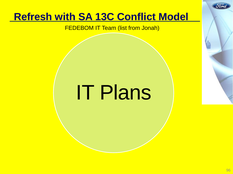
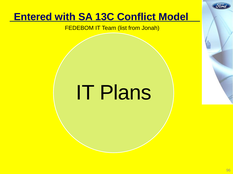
Refresh: Refresh -> Entered (33, 17)
